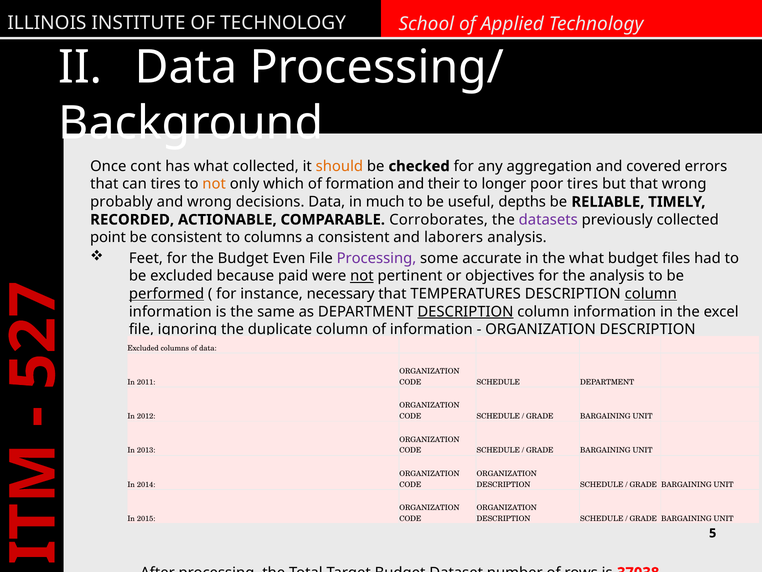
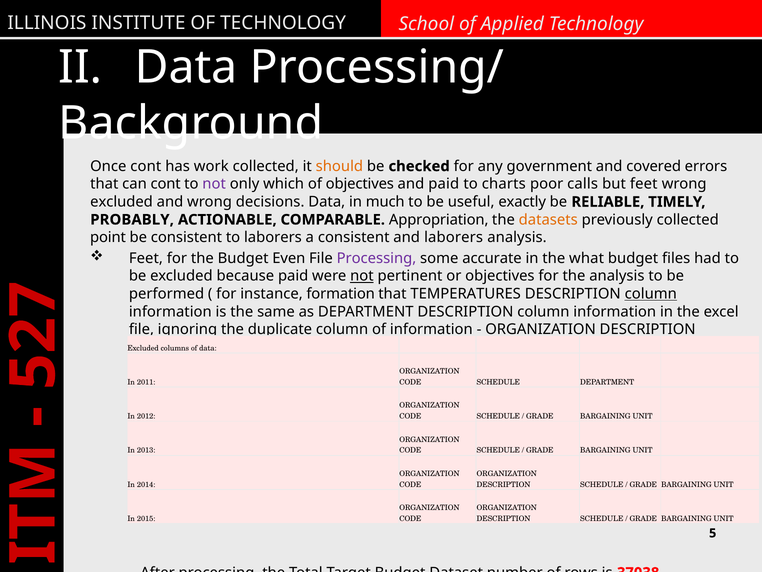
has what: what -> work (211, 166)
aggregation: aggregation -> government (549, 166)
can tires: tires -> cont (166, 184)
not colour: orange -> purple (214, 184)
of formation: formation -> objectives (360, 184)
and their: their -> paid (444, 184)
longer: longer -> charts (504, 184)
poor tires: tires -> calls (583, 184)
but that: that -> feet (644, 184)
probably: probably -> excluded (122, 202)
depths: depths -> exactly (522, 202)
RECORDED: RECORDED -> PROBABLY (132, 220)
Corroborates: Corroborates -> Appropriation (439, 220)
datasets colour: purple -> orange (548, 220)
to columns: columns -> laborers (273, 237)
performed underline: present -> none (167, 294)
necessary: necessary -> formation (341, 294)
DESCRIPTION underline: present -> none (465, 311)
